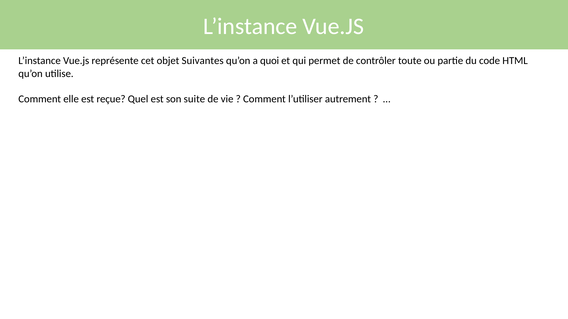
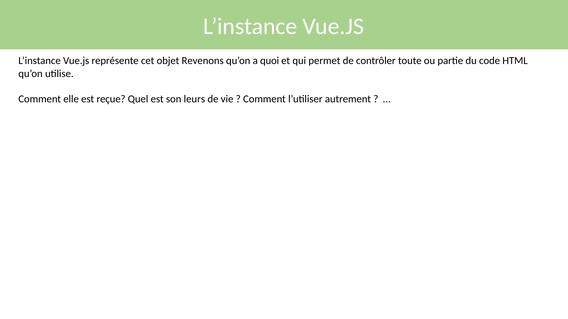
Suivantes: Suivantes -> Revenons (203, 61)
suite: suite -> leurs (194, 99)
